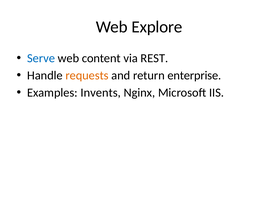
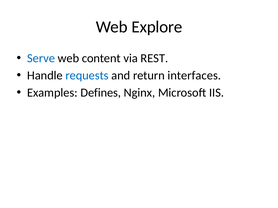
requests colour: orange -> blue (87, 76)
enterprise: enterprise -> interfaces (194, 76)
Invents: Invents -> Defines (101, 93)
